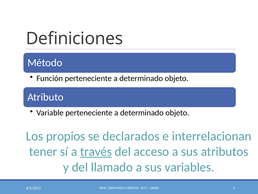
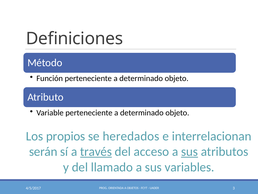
declarados: declarados -> heredados (131, 136)
tener: tener -> serán (43, 151)
sus underline: none -> present (190, 151)
